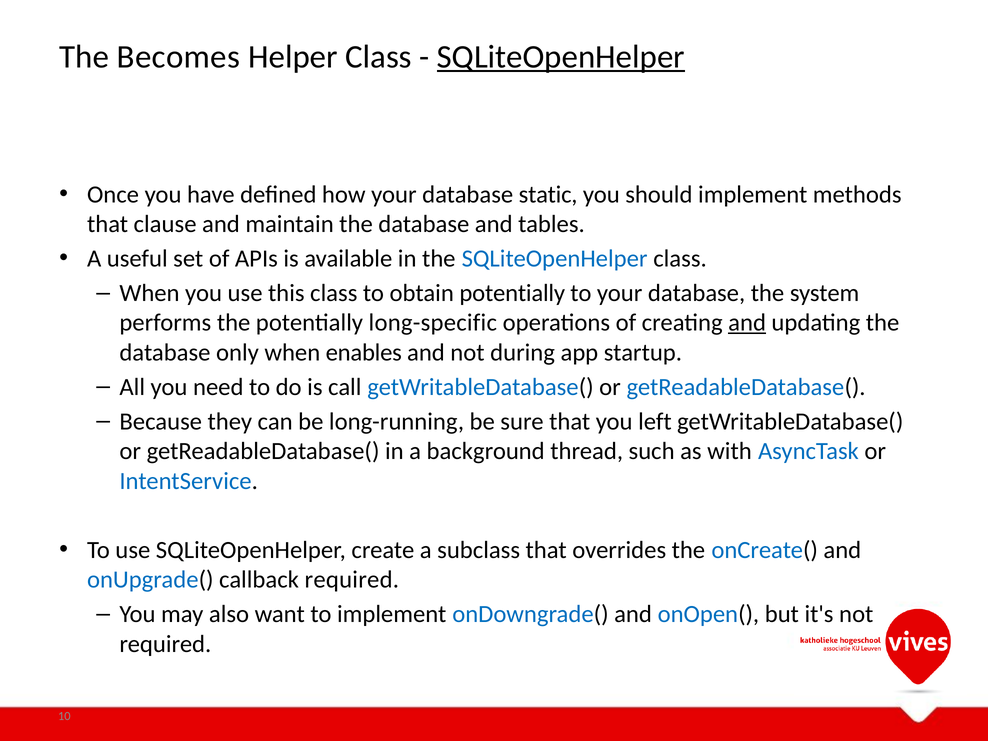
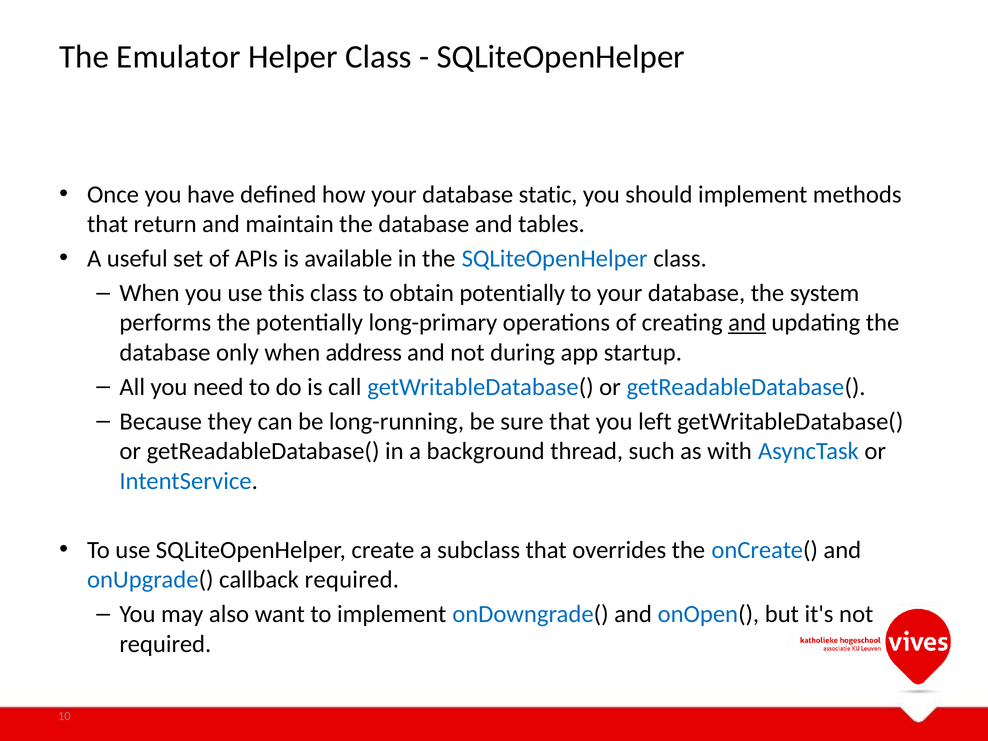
Becomes: Becomes -> Emulator (178, 57)
SQLiteOpenHelper underline: present -> none (561, 57)
clause: clause -> return (165, 224)
long-specific: long-specific -> long-primary (433, 323)
enables: enables -> address (364, 352)
